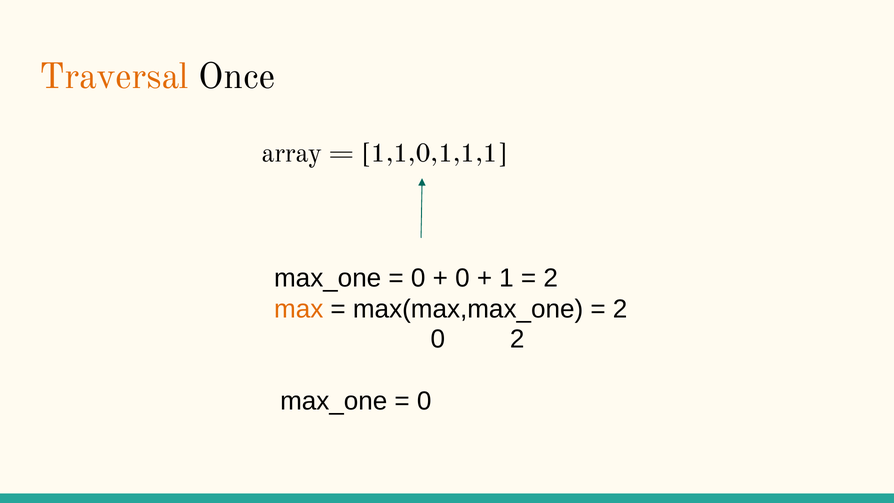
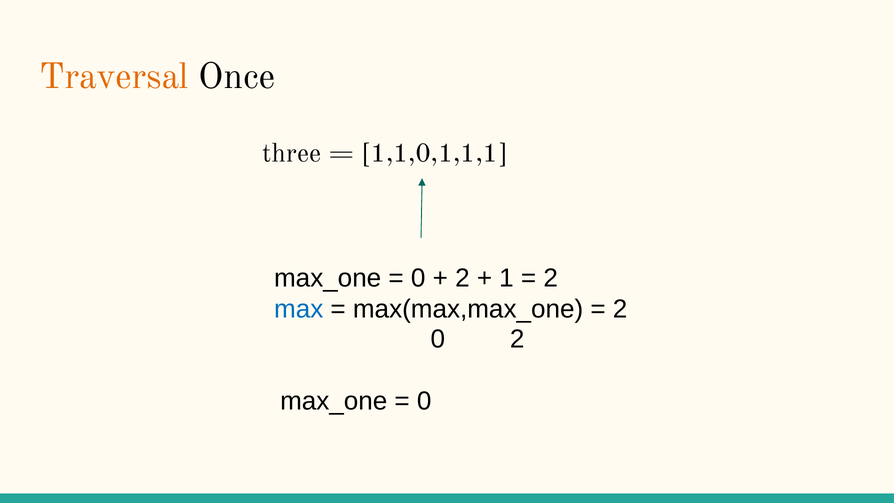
array: array -> three (292, 153)
0: 0 -> 2 (462, 278)
max colour: orange -> blue (299, 309)
